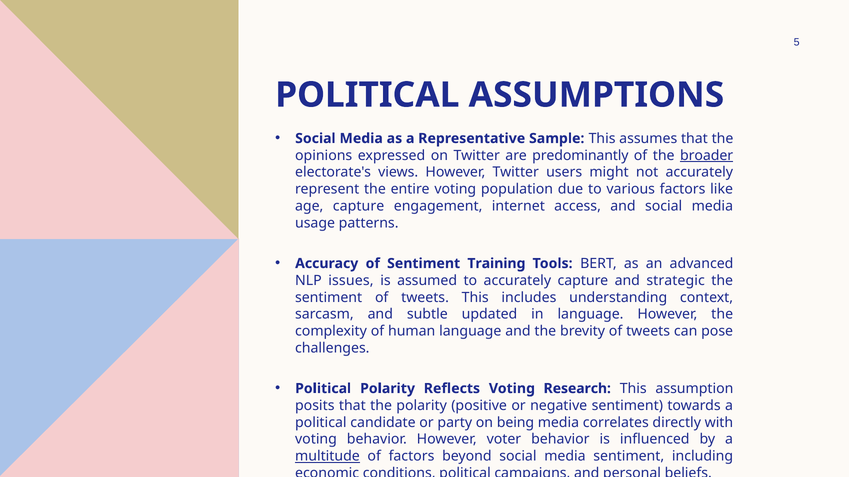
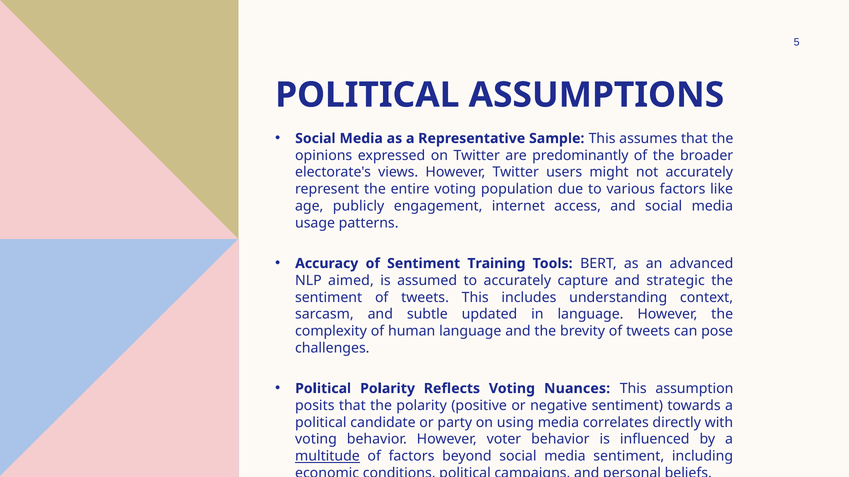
broader underline: present -> none (707, 156)
age capture: capture -> publicly (359, 206)
issues: issues -> aimed (351, 281)
Research: Research -> Nuances (577, 389)
being: being -> using (515, 423)
